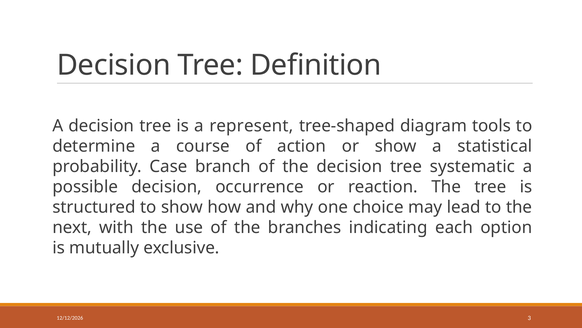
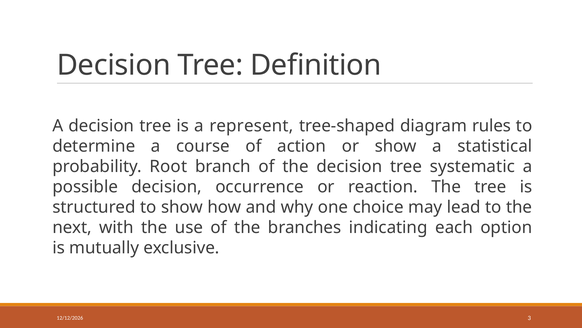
tools: tools -> rules (492, 126)
Case: Case -> Root (168, 166)
